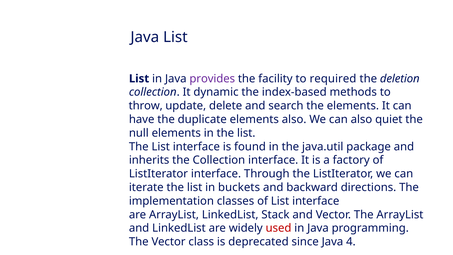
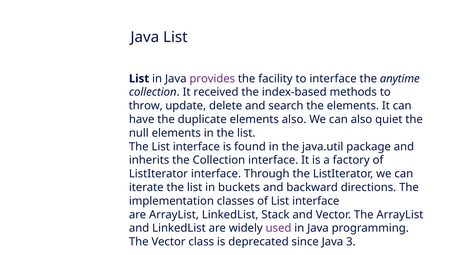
to required: required -> interface (333, 79)
deletion: deletion -> anytime (400, 79)
dynamic: dynamic -> received (216, 92)
used colour: red -> purple (279, 228)
4: 4 -> 3 (351, 242)
